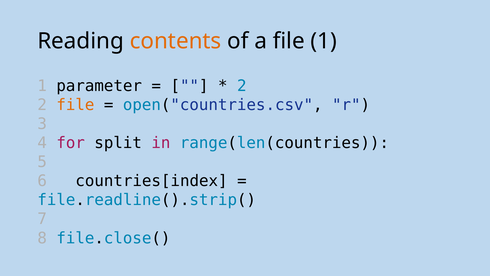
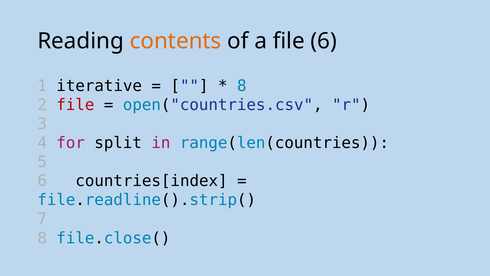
file 1: 1 -> 6 (324, 41)
parameter: parameter -> iterative (99, 86)
2: 2 -> 8 (242, 86)
file colour: orange -> red (75, 105)
